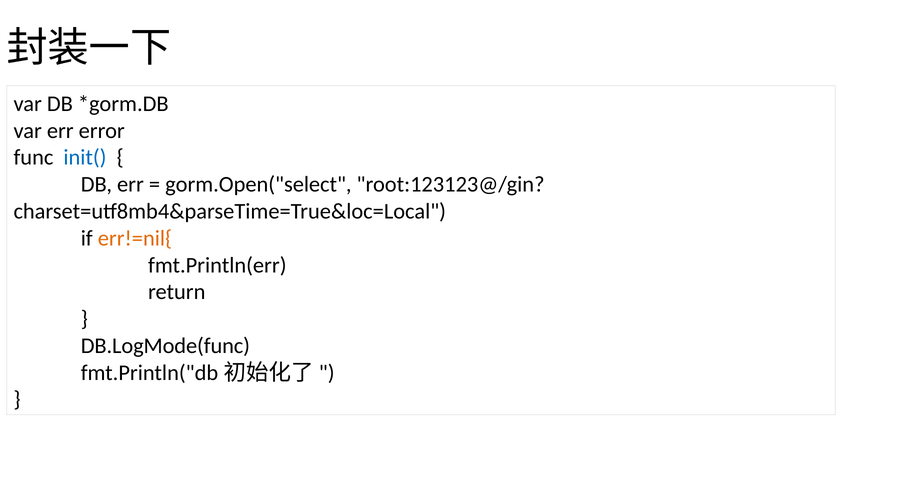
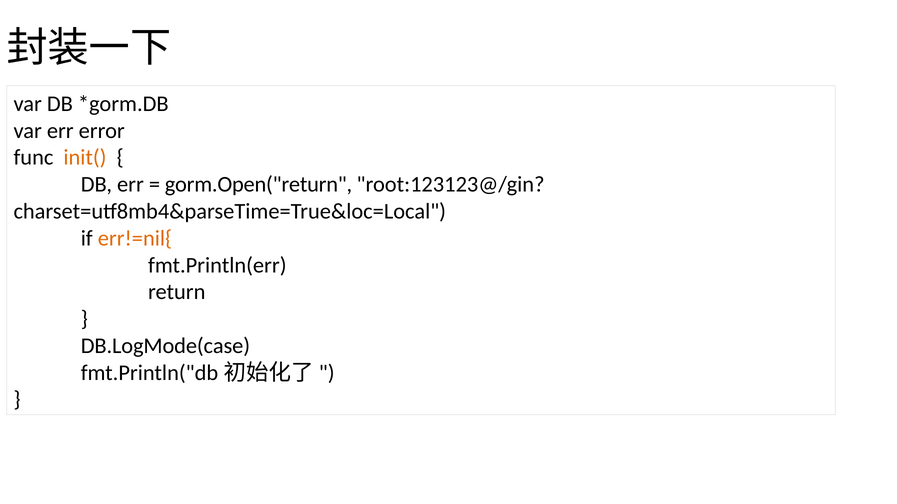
init( colour: blue -> orange (85, 158)
gorm.Open("select: gorm.Open("select -> gorm.Open("return (258, 185)
DB.LogMode(func: DB.LogMode(func -> DB.LogMode(case (165, 346)
